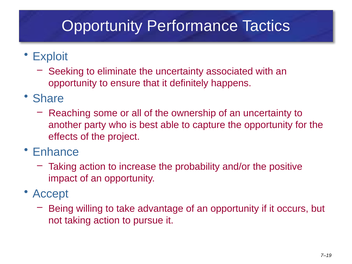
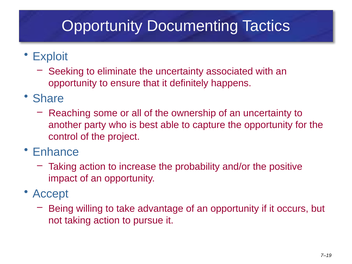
Performance: Performance -> Documenting (193, 26)
effects: effects -> control (63, 137)
